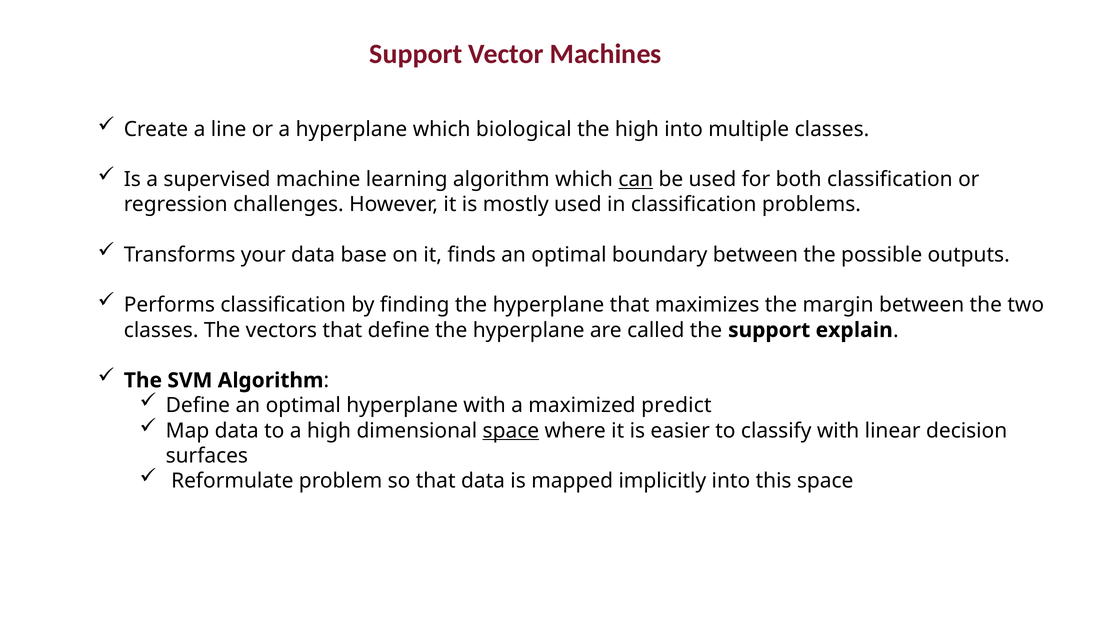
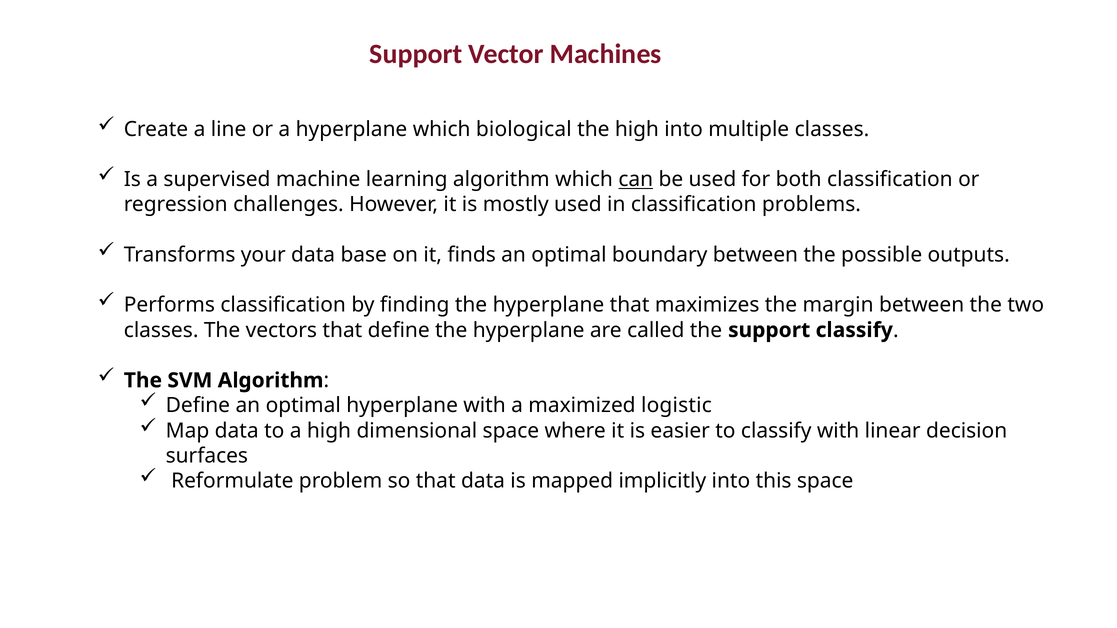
support explain: explain -> classify (854, 330)
predict: predict -> logistic (676, 406)
space underline: present -> none (511, 431)
